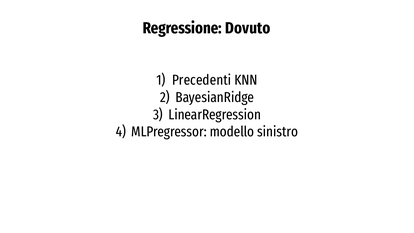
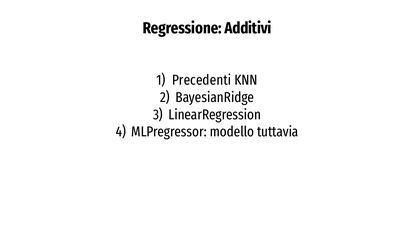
Dovuto: Dovuto -> Additivi (248, 28)
sinistro: sinistro -> tuttavia (278, 132)
